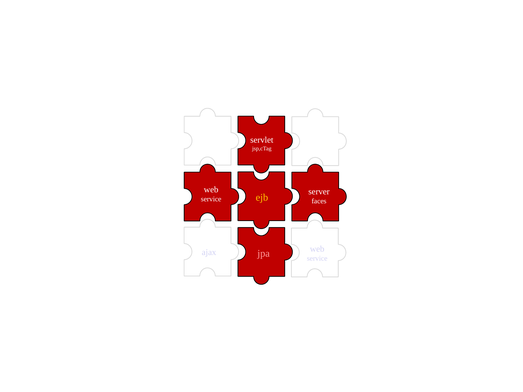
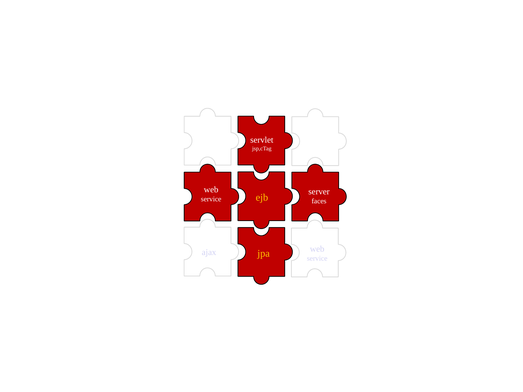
jpa colour: pink -> yellow (264, 254)
